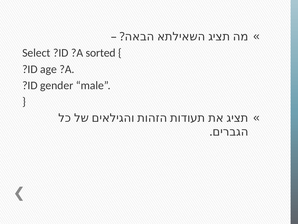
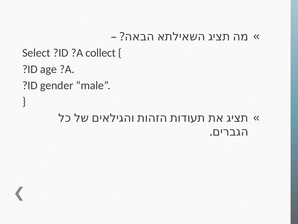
sorted: sorted -> collect (101, 53)
